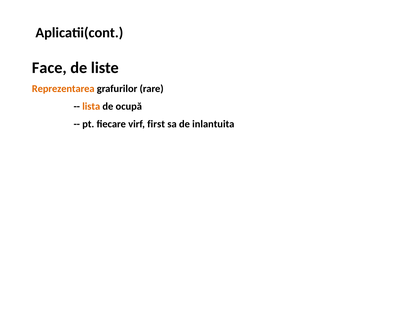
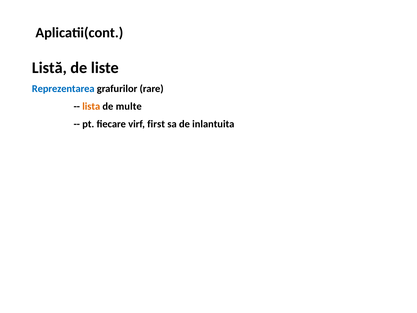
Face: Face -> Listă (49, 68)
Reprezentarea colour: orange -> blue (63, 89)
ocupă: ocupă -> multe (129, 106)
